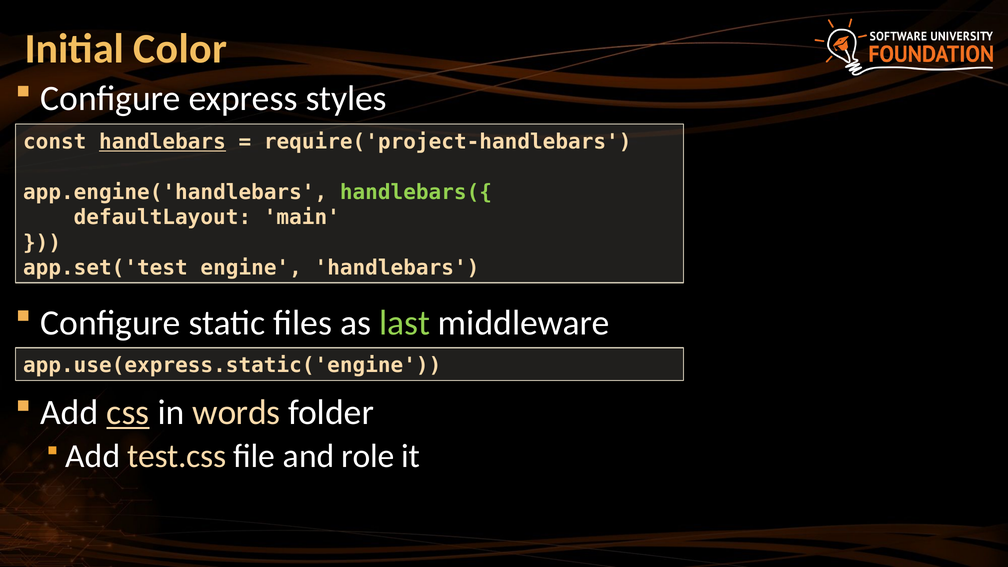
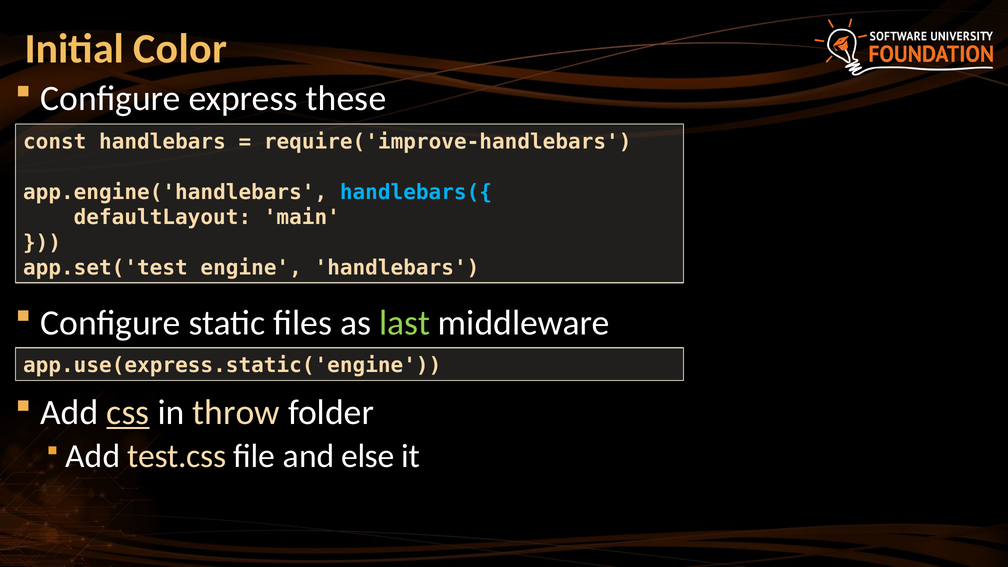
styles: styles -> these (346, 98)
handlebars underline: present -> none (162, 142)
require('project-handlebars: require('project-handlebars -> require('improve-handlebars (448, 142)
handlebars({ colour: light green -> light blue (416, 192)
words: words -> throw (236, 413)
role: role -> else (368, 456)
